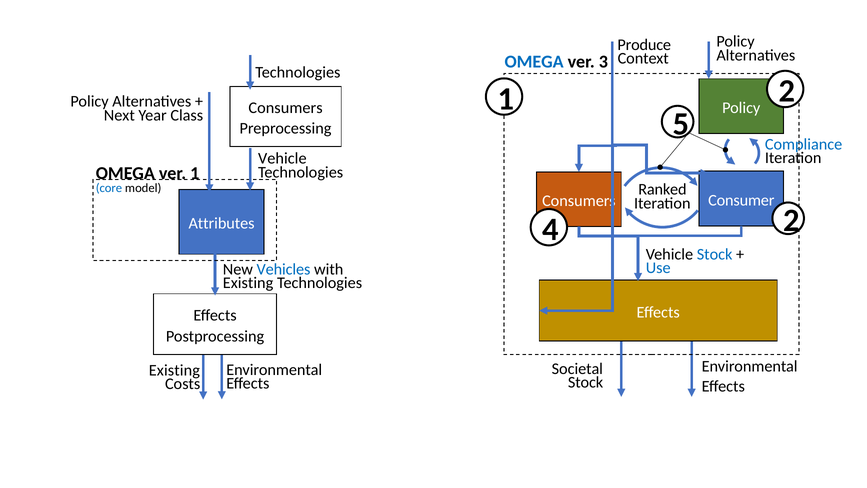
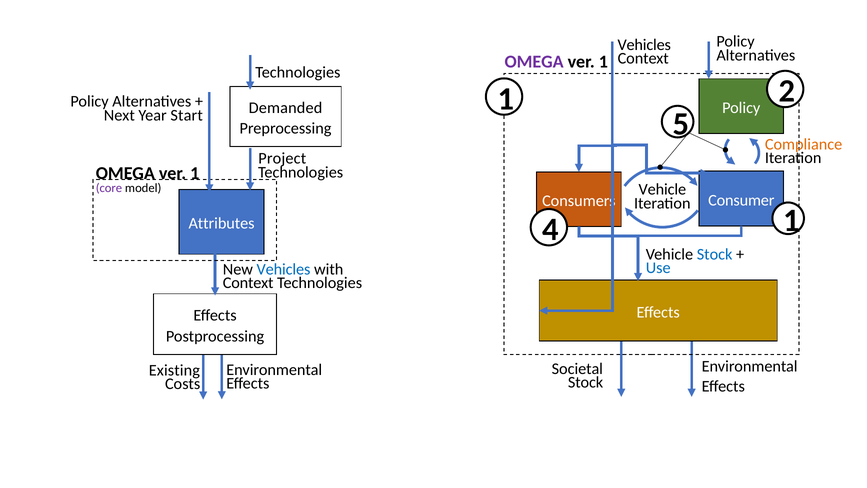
Produce: Produce -> Vehicles (644, 45)
OMEGA colour: blue -> purple (534, 62)
3: 3 -> 1 (603, 62)
Consumers: Consumers -> Demanded (285, 108)
Class: Class -> Start (187, 115)
Compliance colour: blue -> orange (804, 144)
Vehicle: Vehicle -> Project (282, 159)
Ranked: Ranked -> Vehicle (662, 189)
core colour: blue -> purple (109, 188)
2: 2 -> 1 (792, 220)
Existing: Existing -> Context (248, 283)
